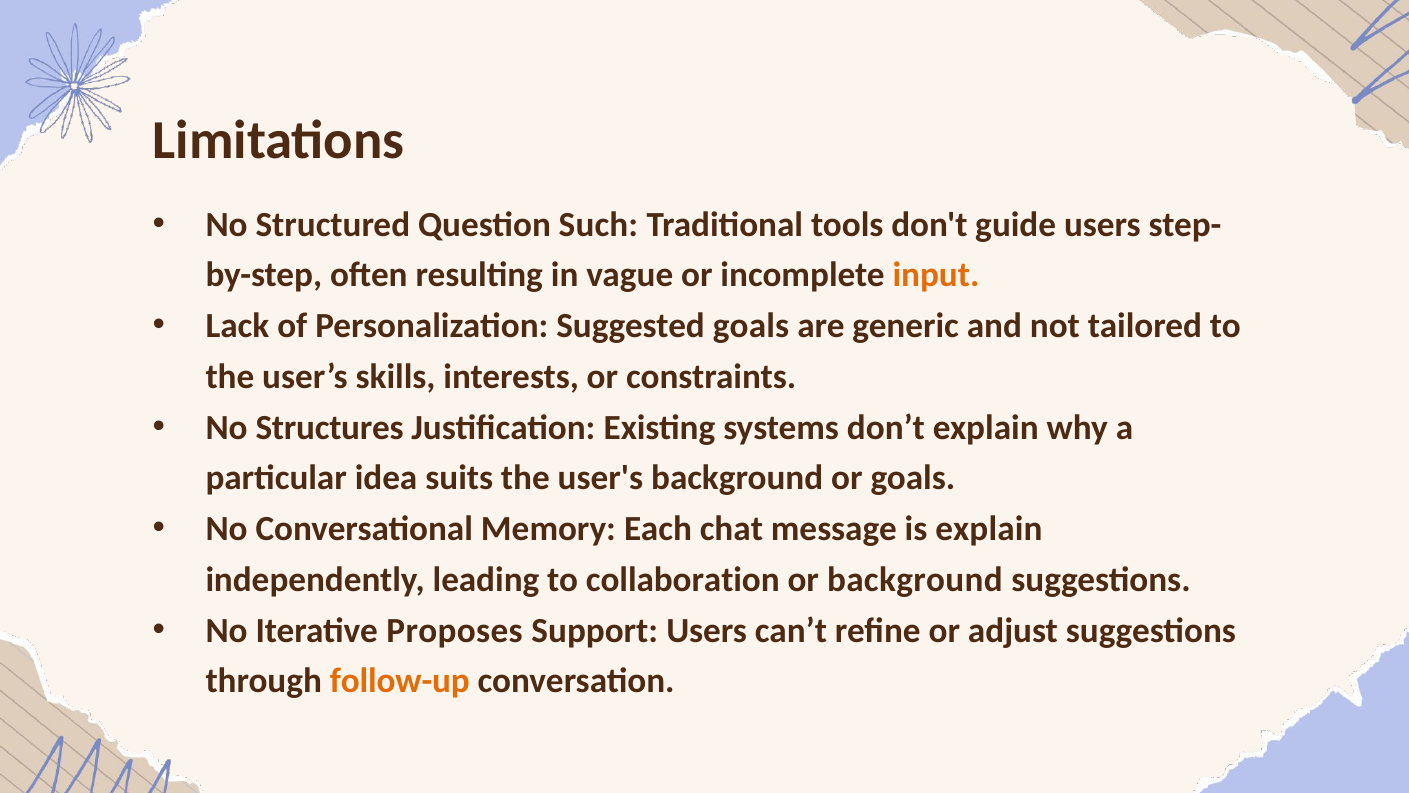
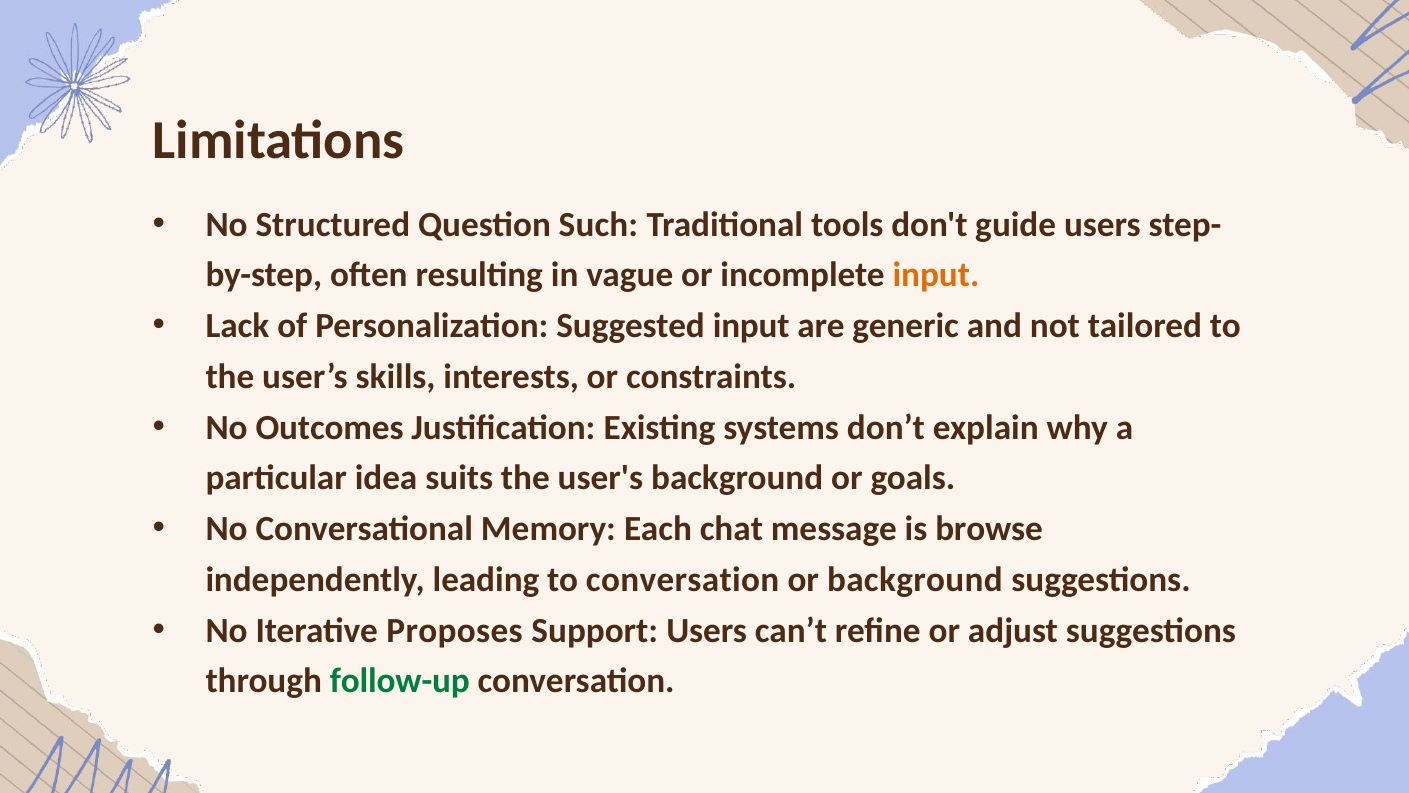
Suggested goals: goals -> input (751, 326)
Structures: Structures -> Outcomes (330, 427)
is explain: explain -> browse (989, 529)
to collaboration: collaboration -> conversation (683, 579)
follow-up colour: orange -> green (400, 681)
